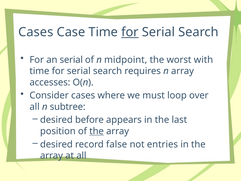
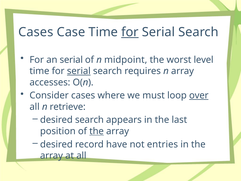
with: with -> level (204, 60)
serial underline: none -> present (79, 71)
over underline: none -> present (199, 95)
subtree: subtree -> retrieve (68, 107)
desired before: before -> search (89, 120)
false: false -> have (117, 144)
